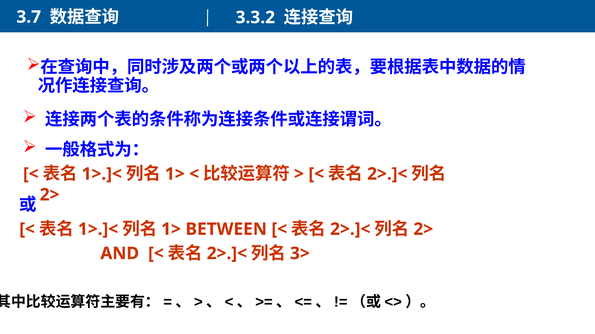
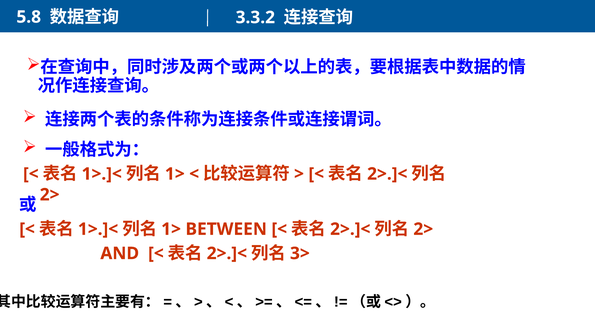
3.7: 3.7 -> 5.8 (29, 17)
